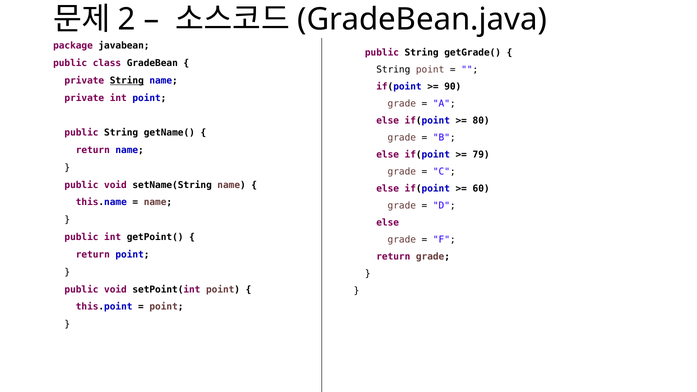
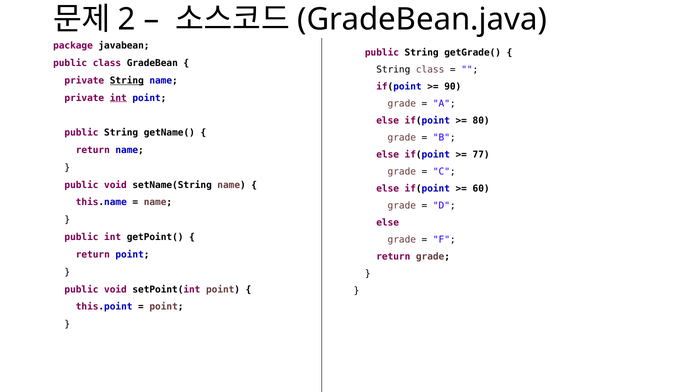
String point: point -> class (430, 70)
int underline: none -> present (118, 98)
79: 79 -> 77 (481, 155)
